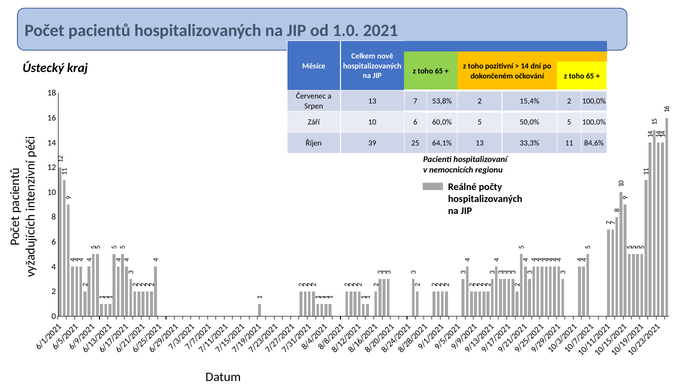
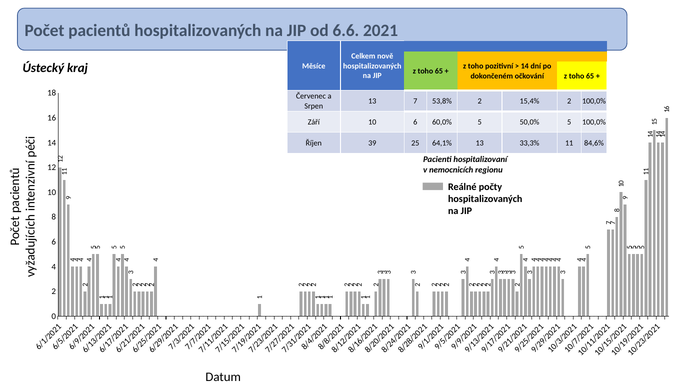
1.0: 1.0 -> 6.6 (346, 30)
